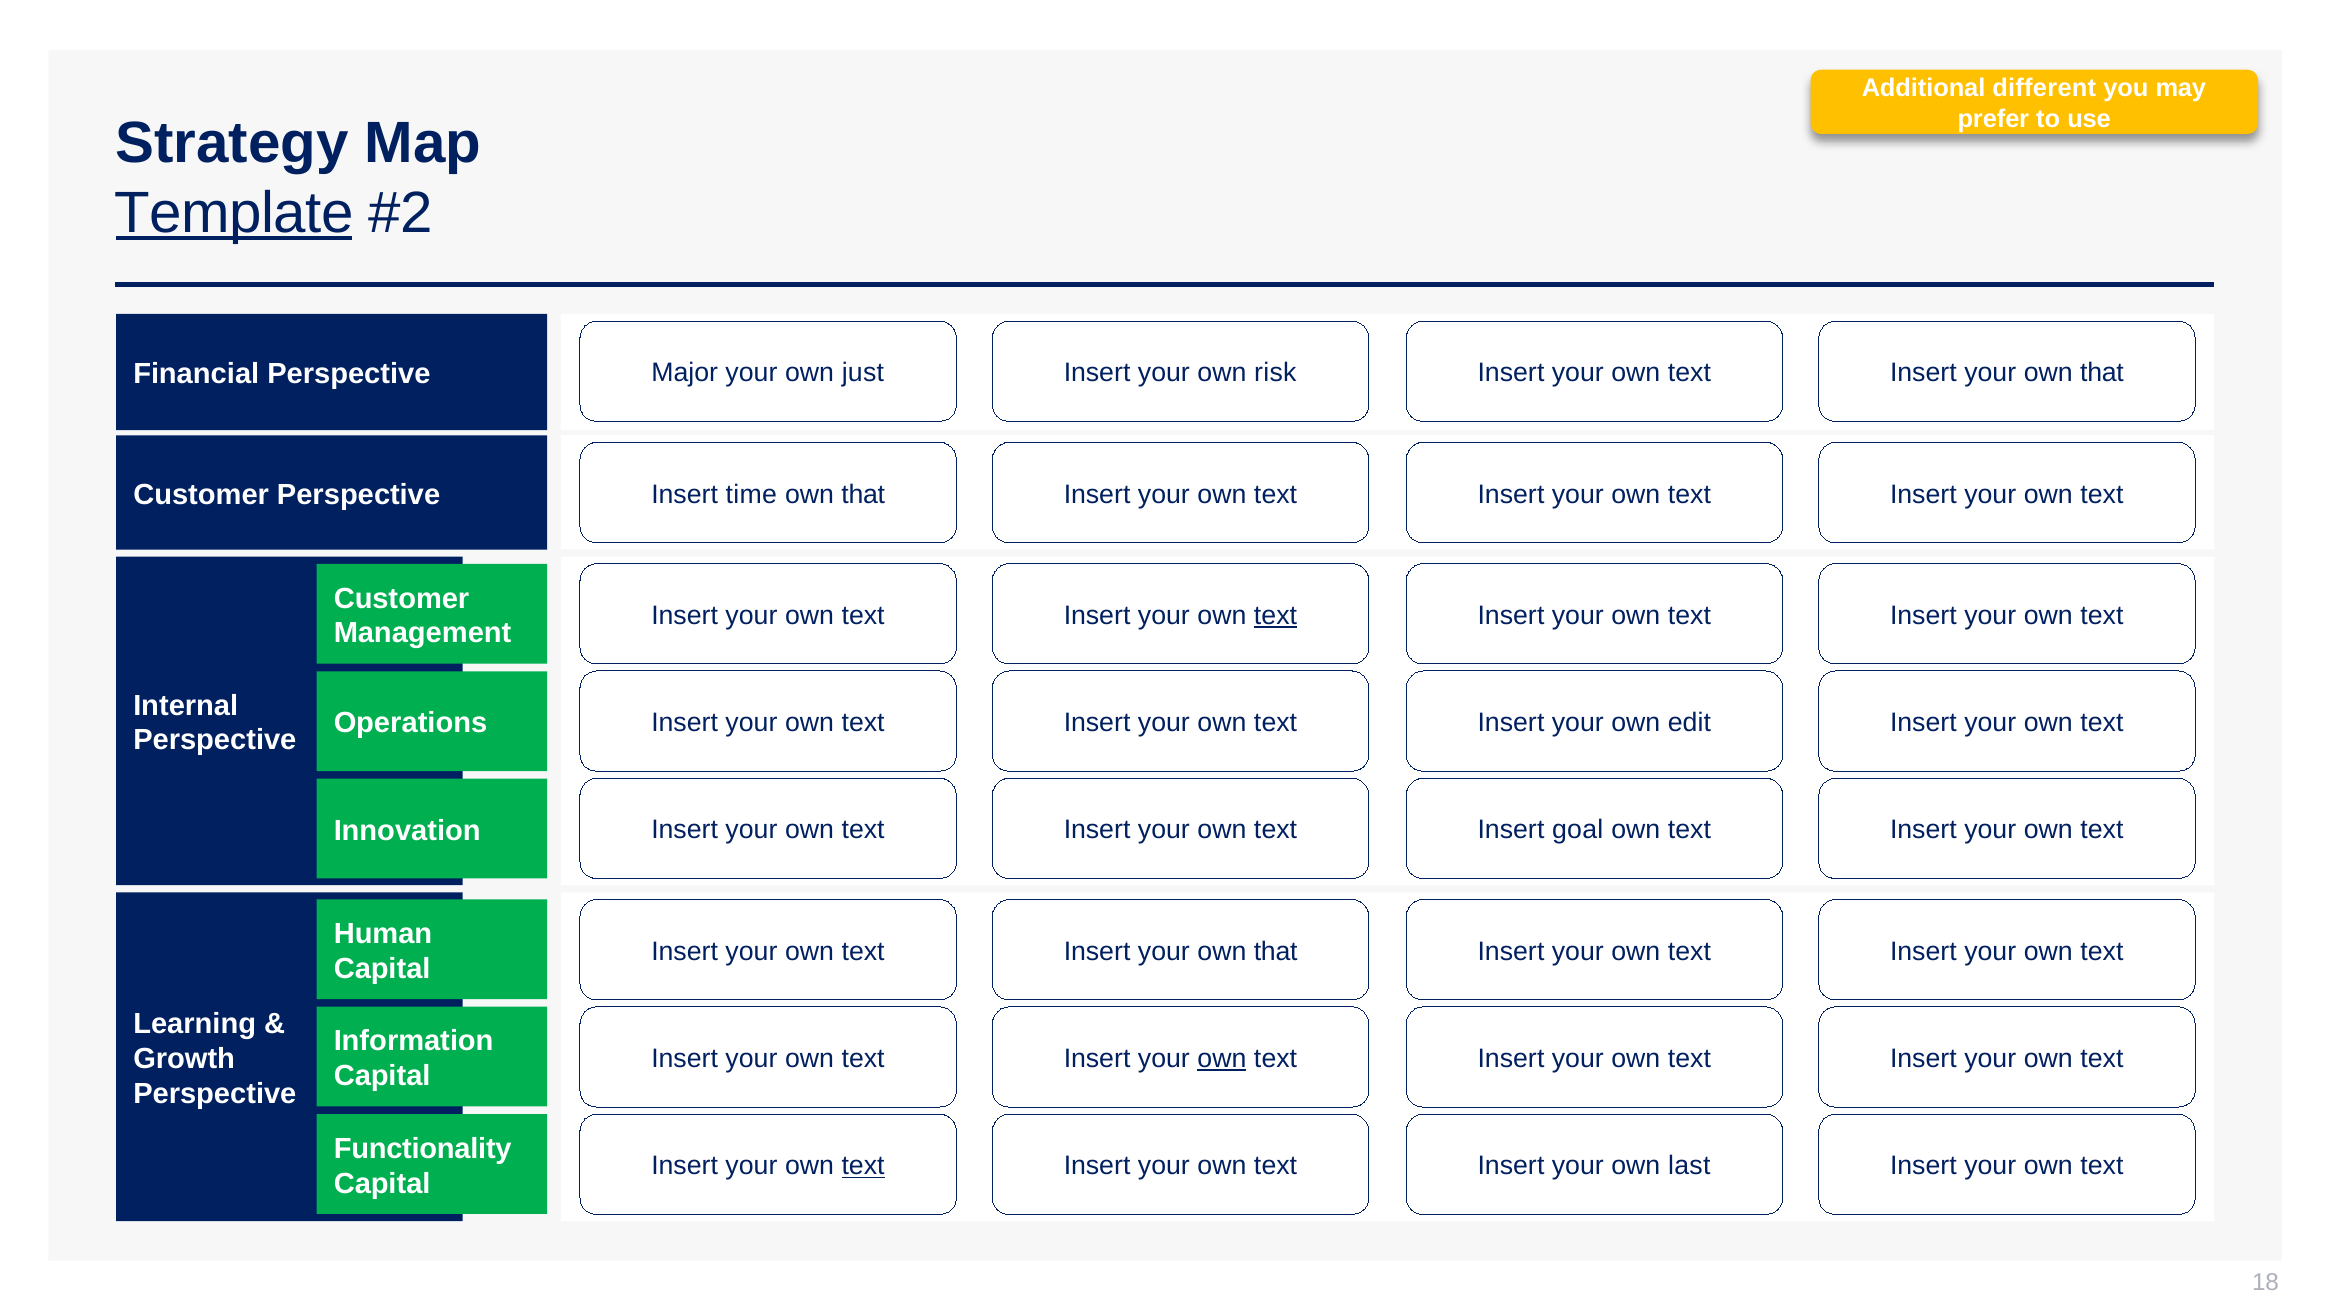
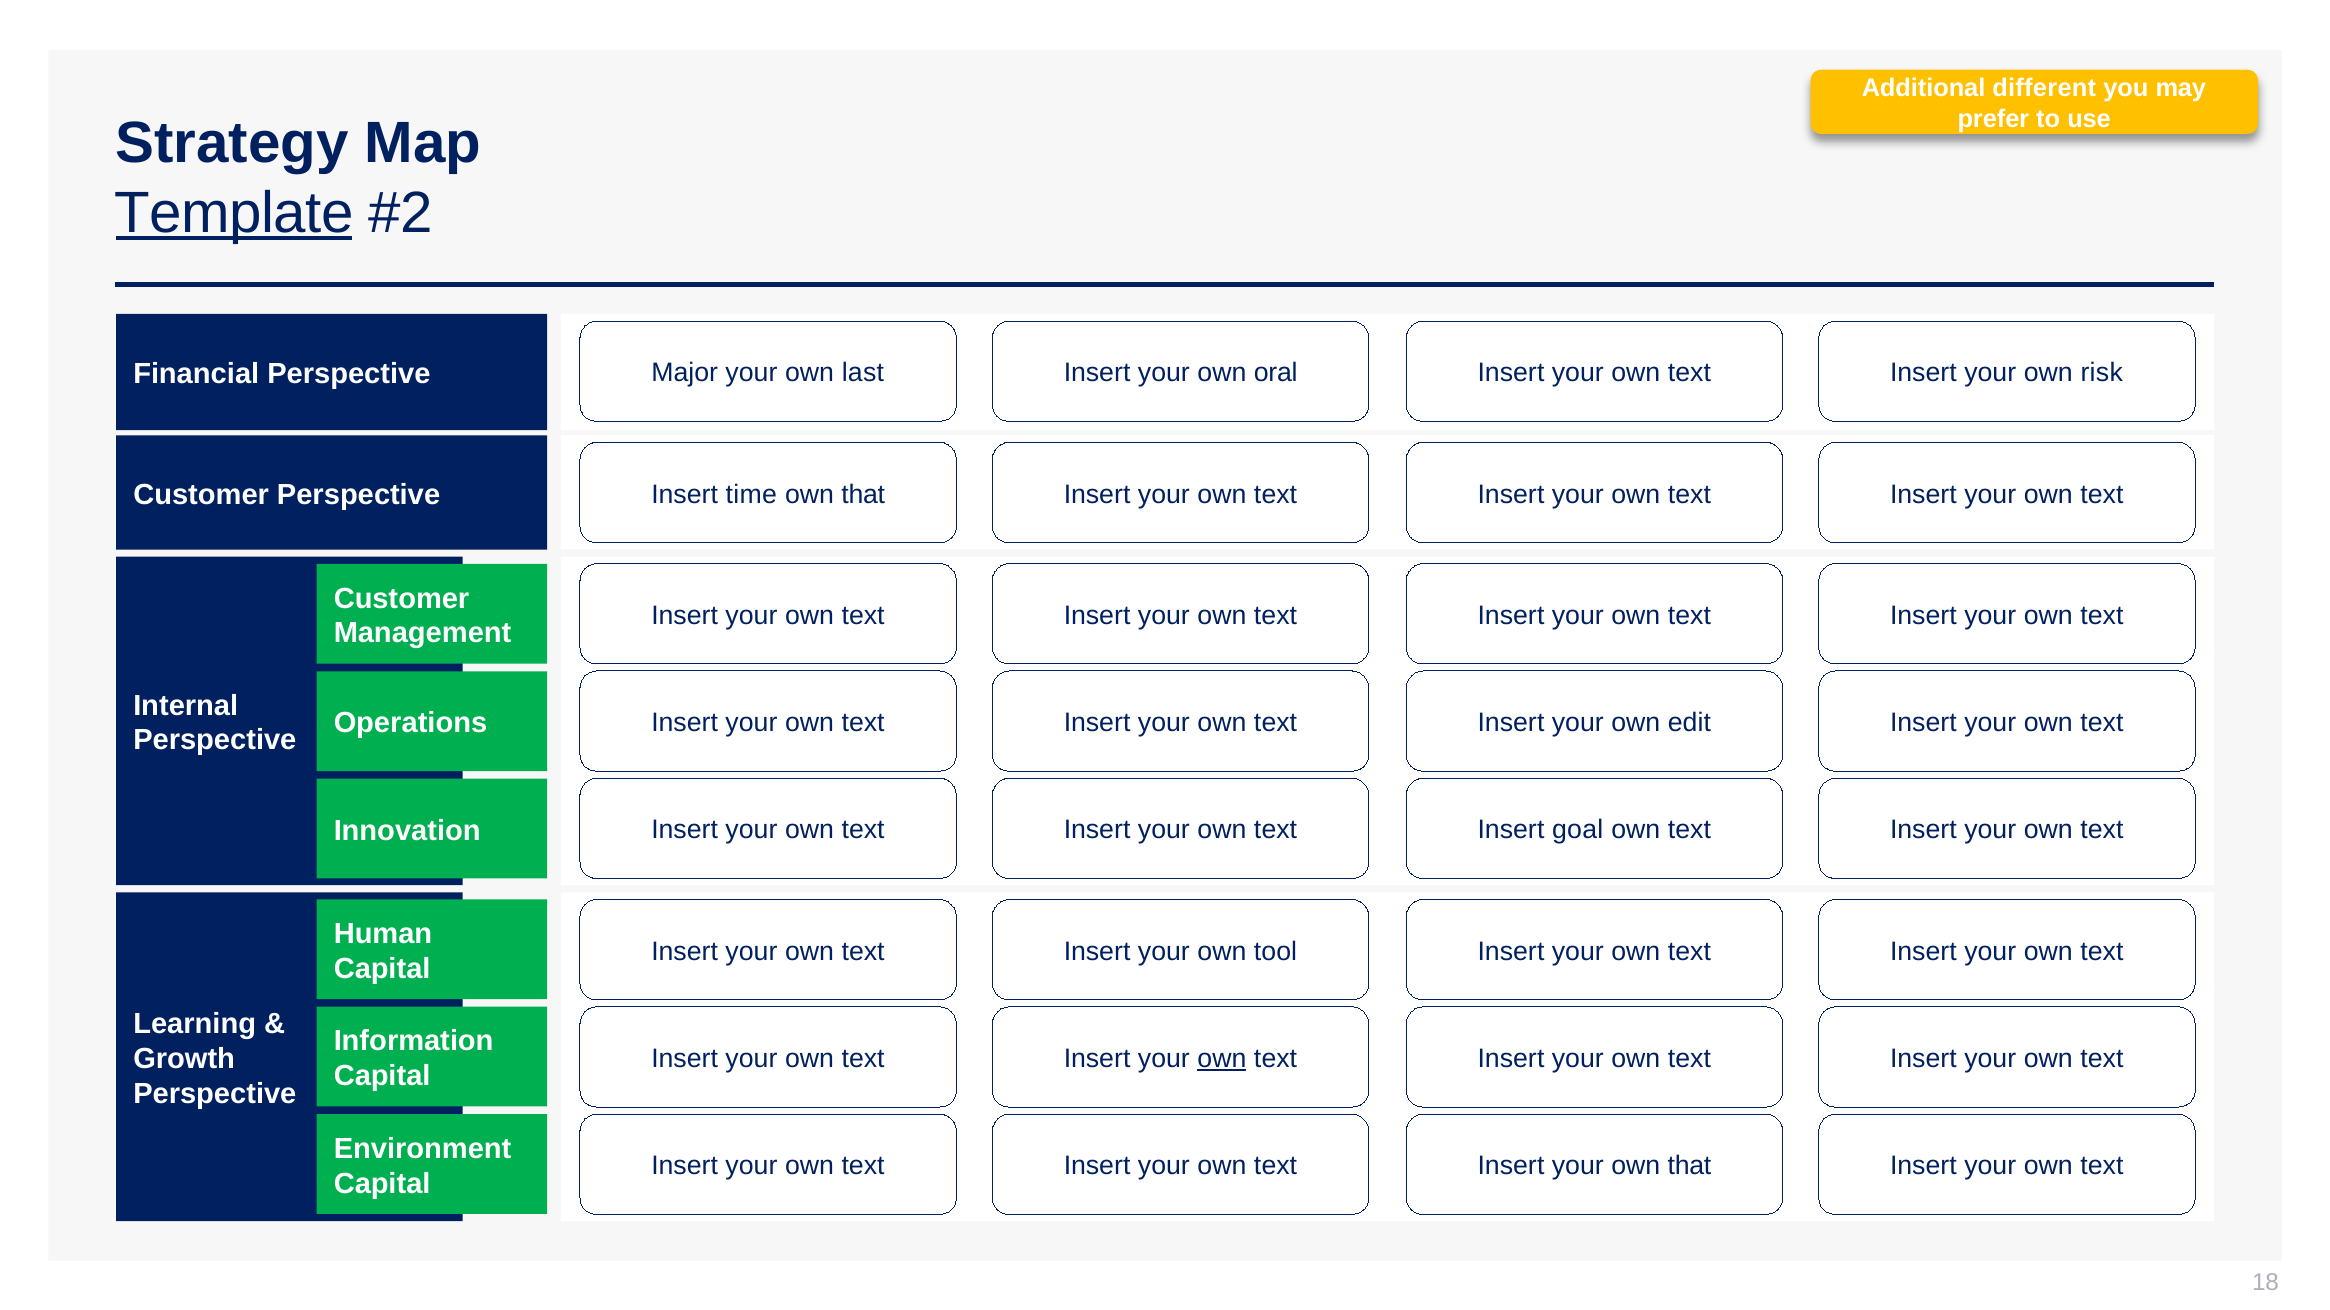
just: just -> last (863, 373)
risk: risk -> oral (1276, 373)
that: that -> risk (2102, 373)
text underline: present -> none (1276, 616)
that: that -> tool (1276, 952)
Functionality: Functionality -> Environment (423, 1149)
text underline: present -> none (863, 1167)
your own last: last -> that (1690, 1167)
